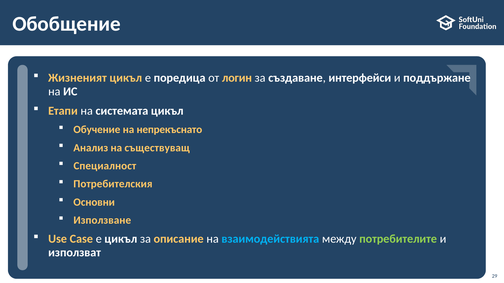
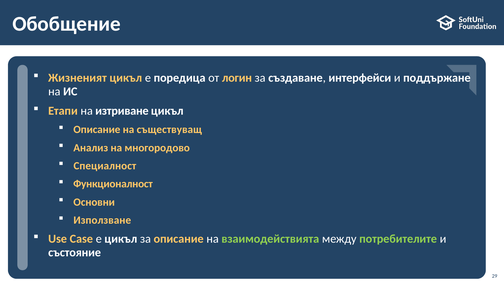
системата: системата -> изтриване (122, 111)
Обучение: Обучение -> Описание (97, 130)
непрекъснато: непрекъснато -> съществуващ (169, 130)
съществуващ: съществуващ -> многородово (157, 148)
Потребителския: Потребителския -> Функционалност (113, 184)
взаимодействията colour: light blue -> light green (270, 239)
използват: използват -> състояние (75, 253)
